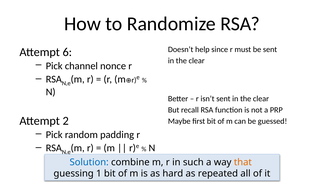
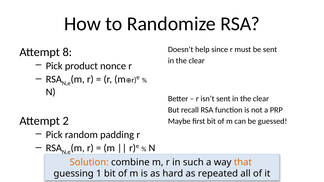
6: 6 -> 8 (67, 52)
channel: channel -> product (81, 66)
Solution colour: blue -> orange (89, 163)
